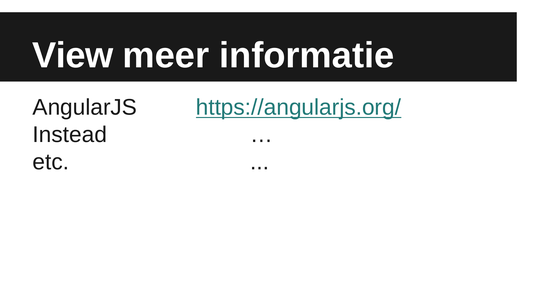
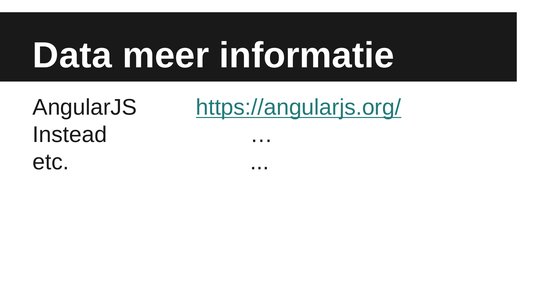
View: View -> Data (72, 55)
